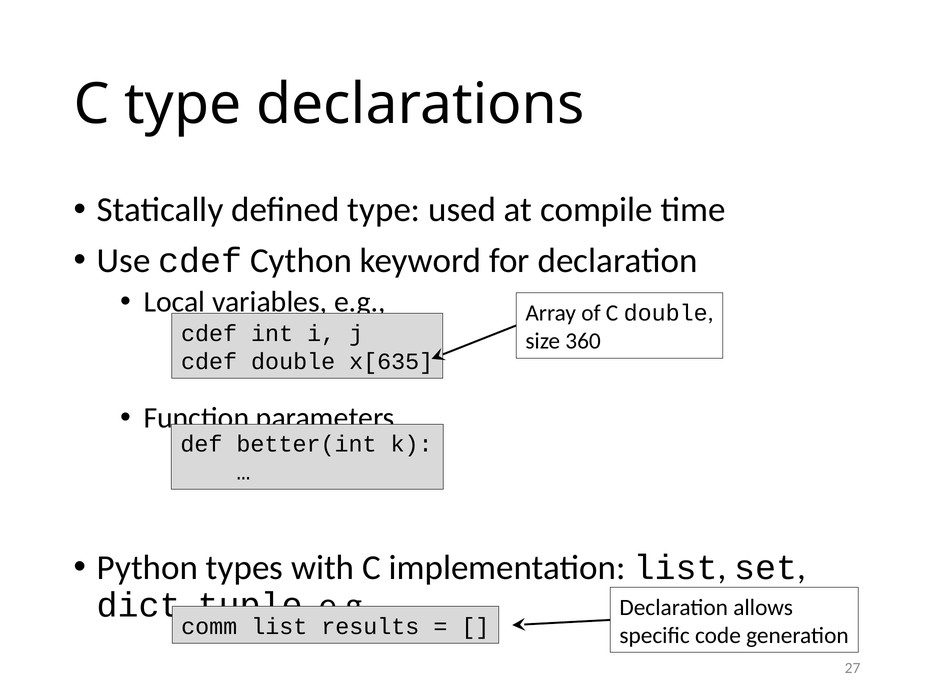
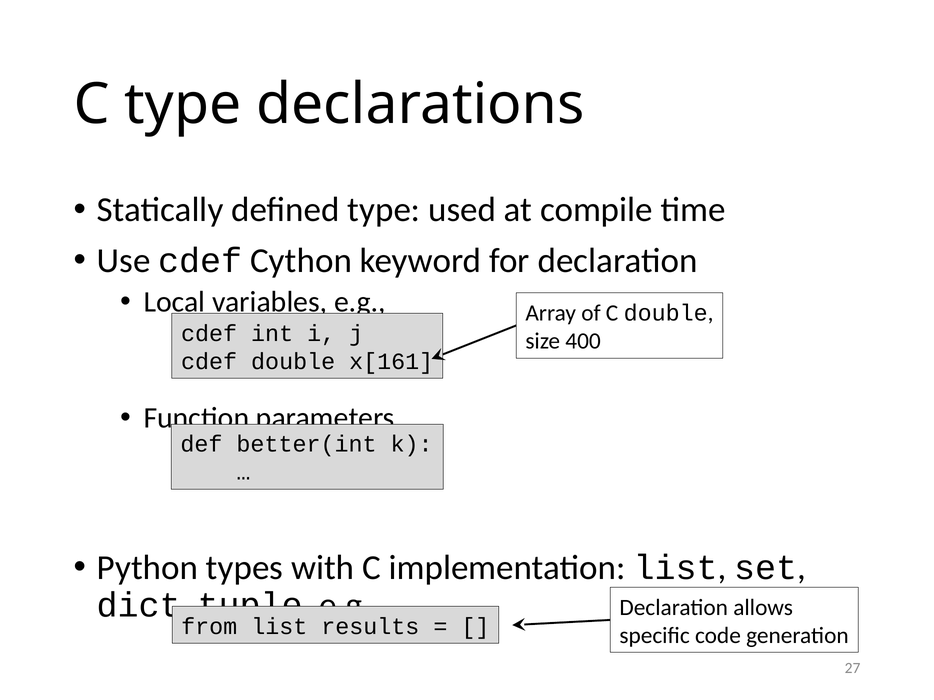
360: 360 -> 400 (583, 341)
x[635: x[635 -> x[161 (391, 362)
comm: comm -> from (209, 627)
